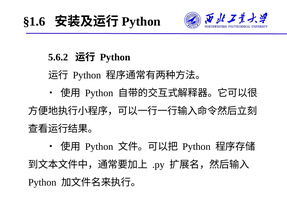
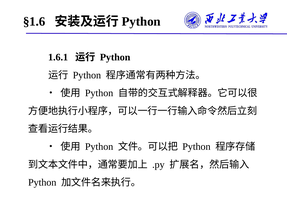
5.6.2: 5.6.2 -> 1.6.1 (58, 57)
